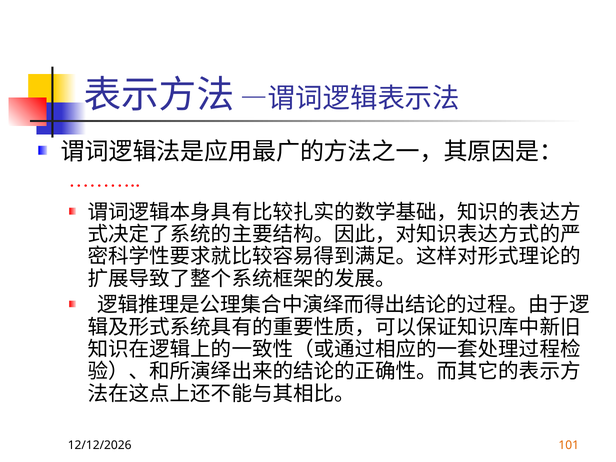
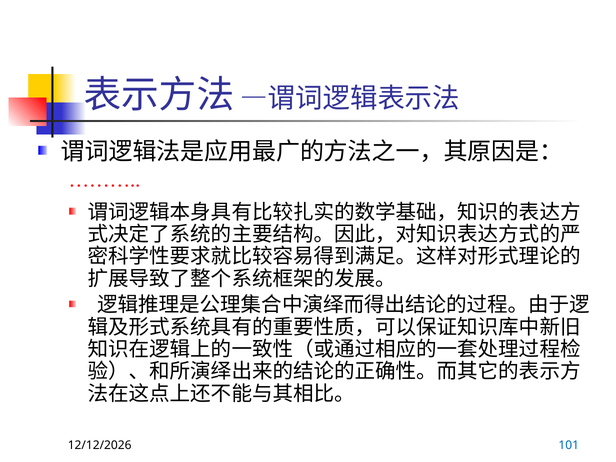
101 colour: orange -> blue (569, 445)
